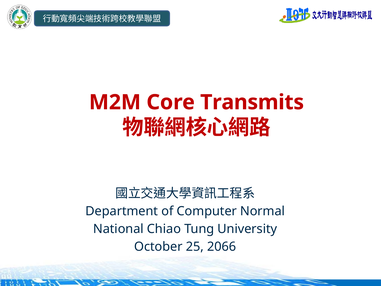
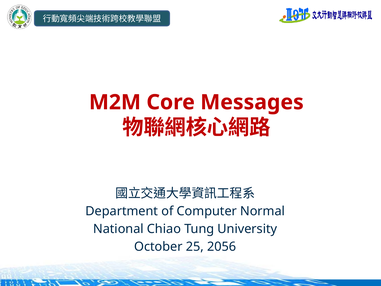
Transmits: Transmits -> Messages (252, 102)
2066: 2066 -> 2056 (222, 247)
